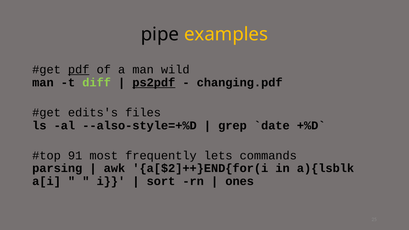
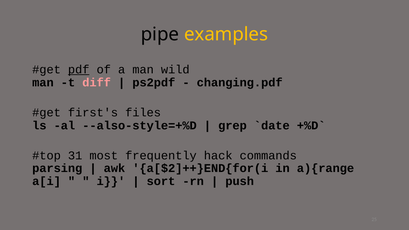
diff colour: light green -> pink (97, 83)
ps2pdf underline: present -> none (154, 83)
edits's: edits's -> first's (93, 113)
91: 91 -> 31 (75, 155)
lets: lets -> hack (218, 155)
a){lsblk: a){lsblk -> a){range (325, 168)
ones: ones -> push (240, 181)
